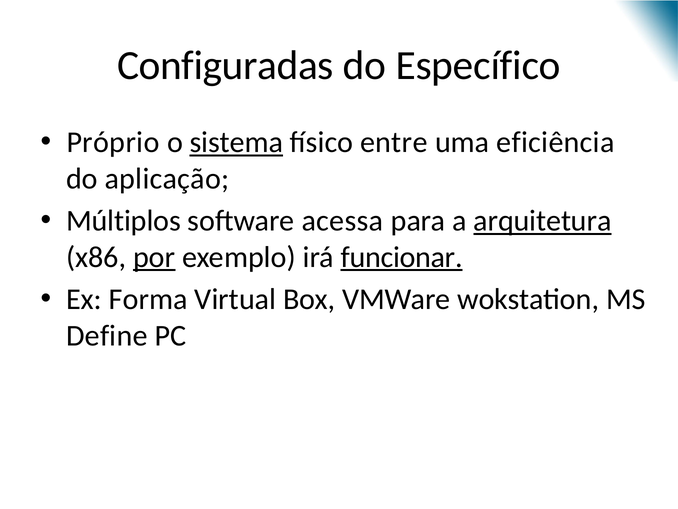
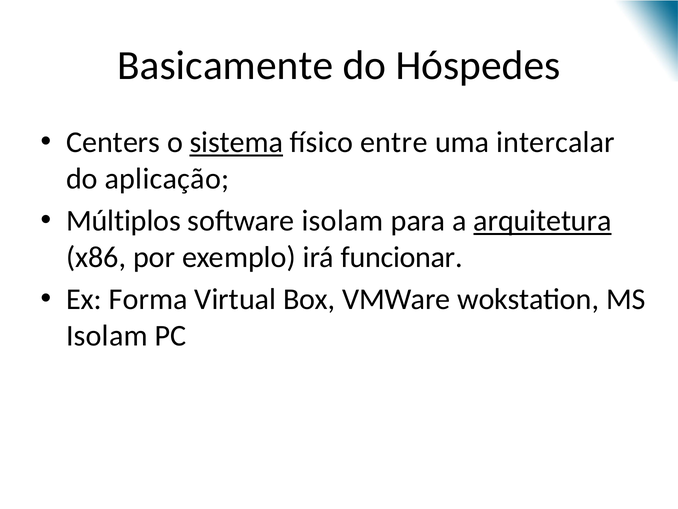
Configuradas: Configuradas -> Basicamente (225, 66)
Específico: Específico -> Hóspedes (478, 66)
Próprio: Próprio -> Centers (113, 142)
eficiência: eficiência -> intercalar (556, 142)
software acessa: acessa -> isolam (342, 221)
por underline: present -> none (154, 257)
funcionar underline: present -> none (402, 257)
Define: Define -> Isolam (107, 335)
